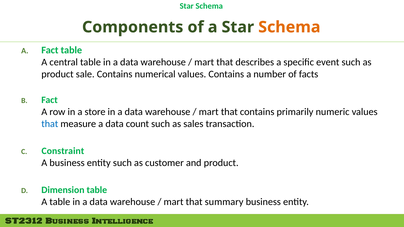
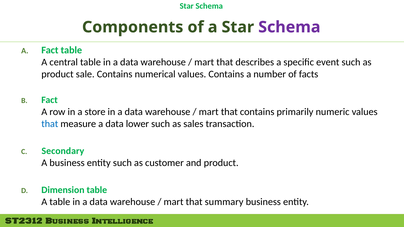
Schema colour: orange -> purple (289, 27)
count: count -> lower (137, 124)
Constraint: Constraint -> Secondary (63, 151)
